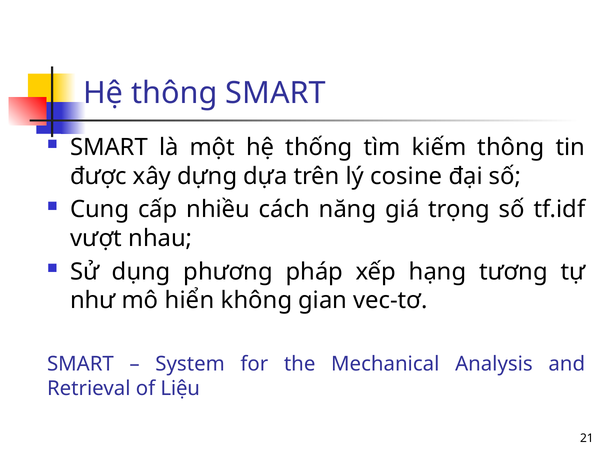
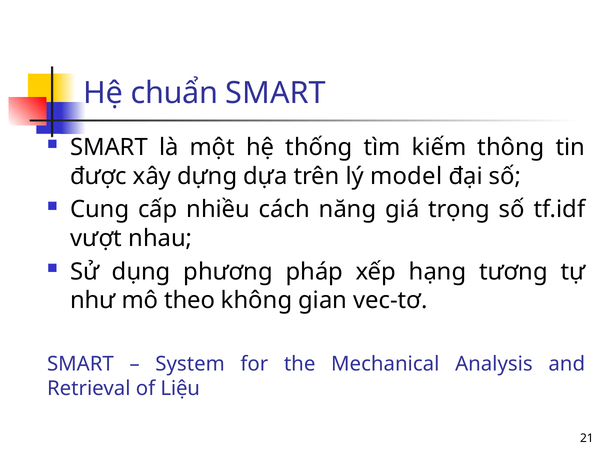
Hệ thông: thông -> chuẩn (175, 93)
cosine: cosine -> model (406, 176)
hiển: hiển -> theo (190, 300)
